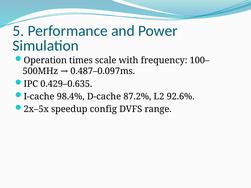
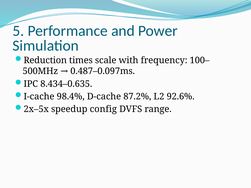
Operation: Operation -> Reduction (45, 60)
0.429–0.635: 0.429–0.635 -> 8.434–0.635 (66, 84)
